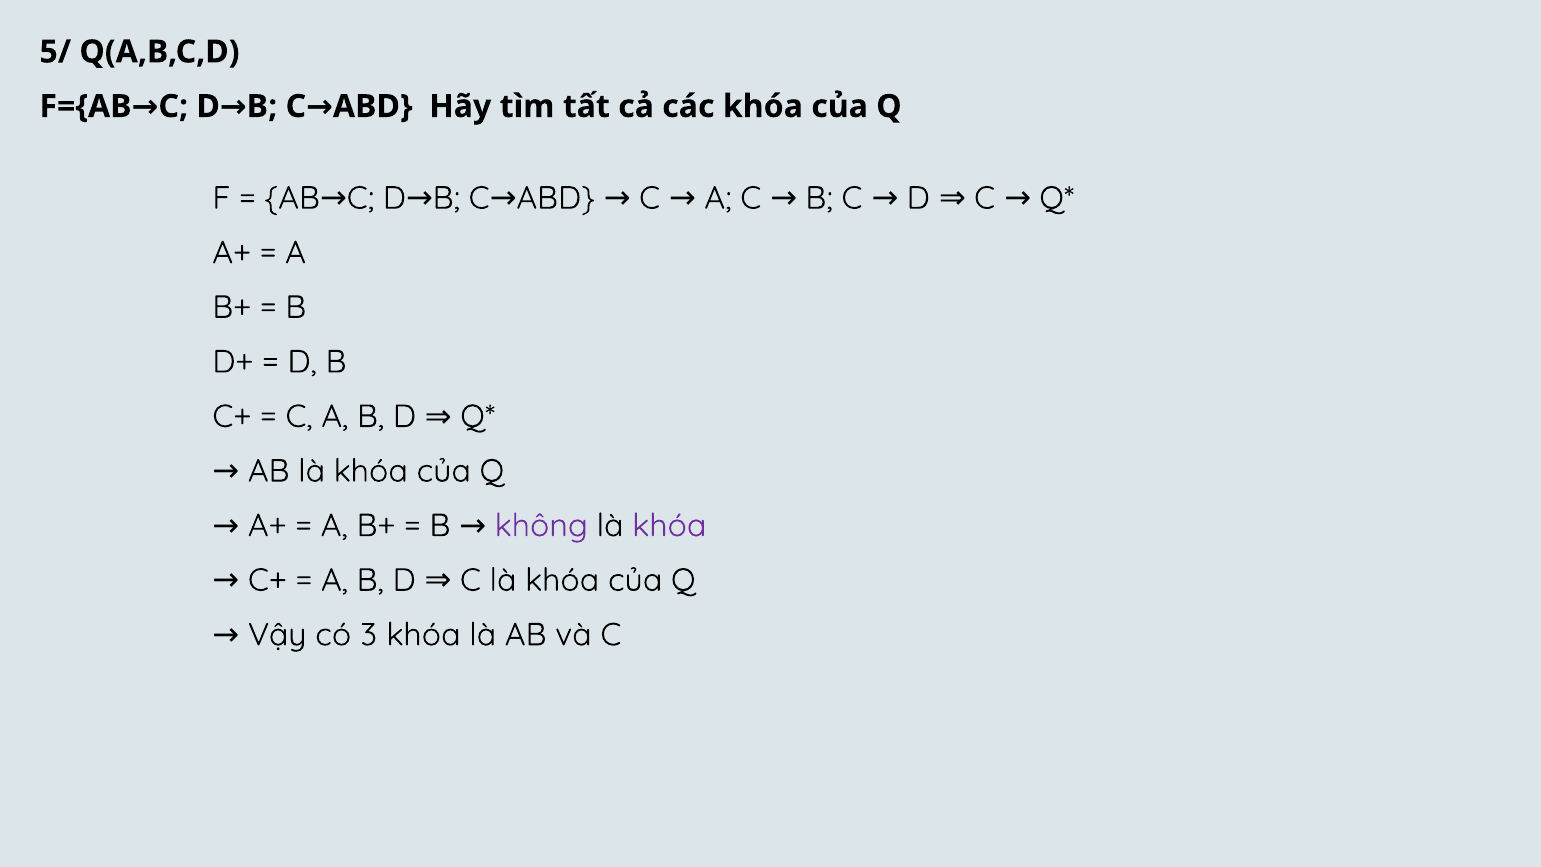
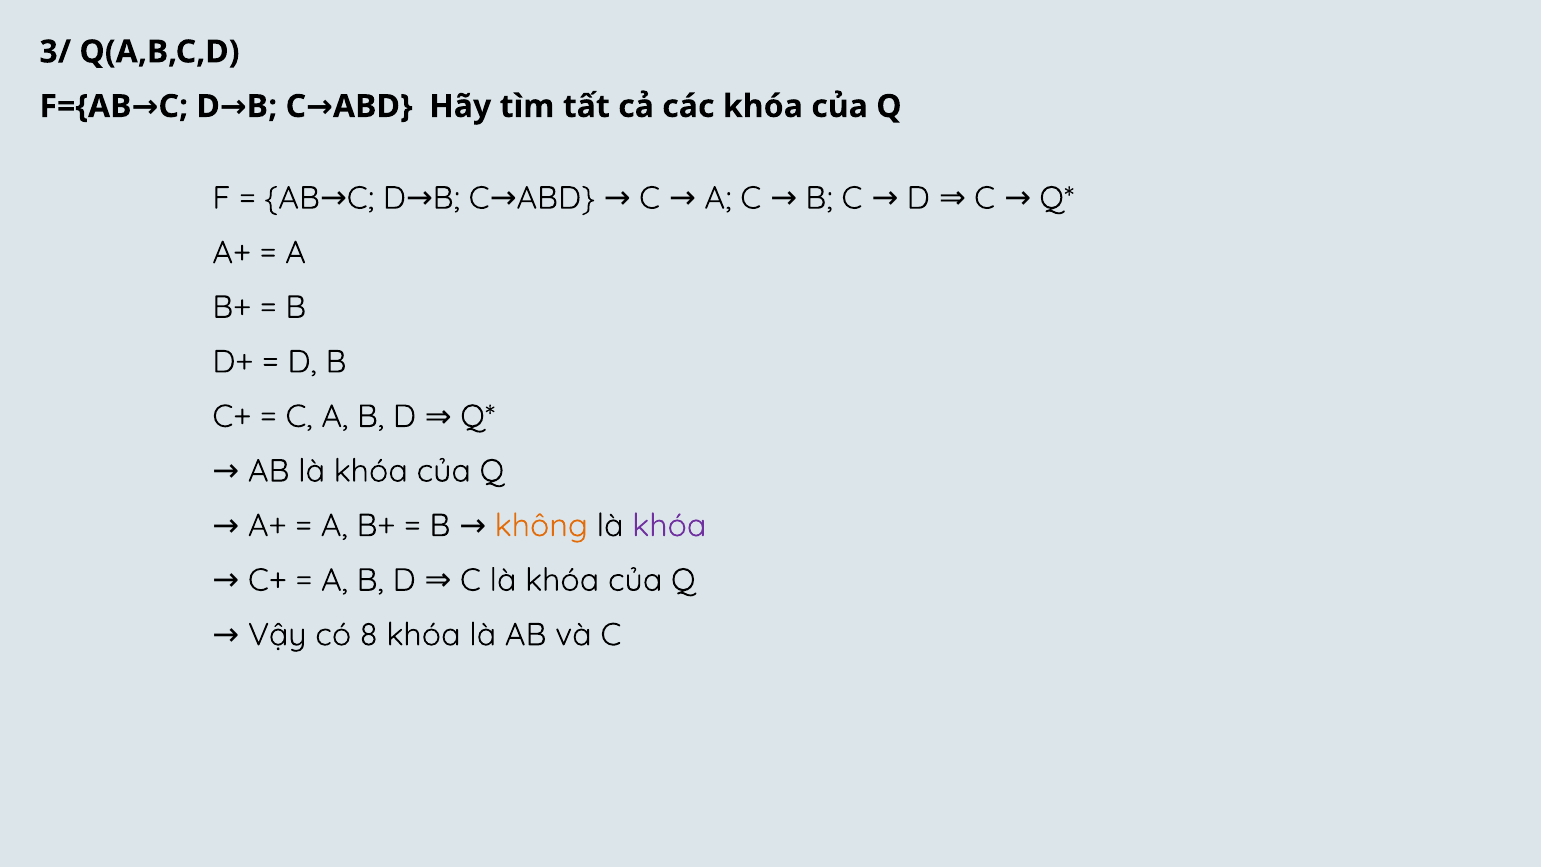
5/: 5/ -> 3/ (55, 52)
không colour: purple -> orange (541, 525)
3: 3 -> 8 (369, 635)
